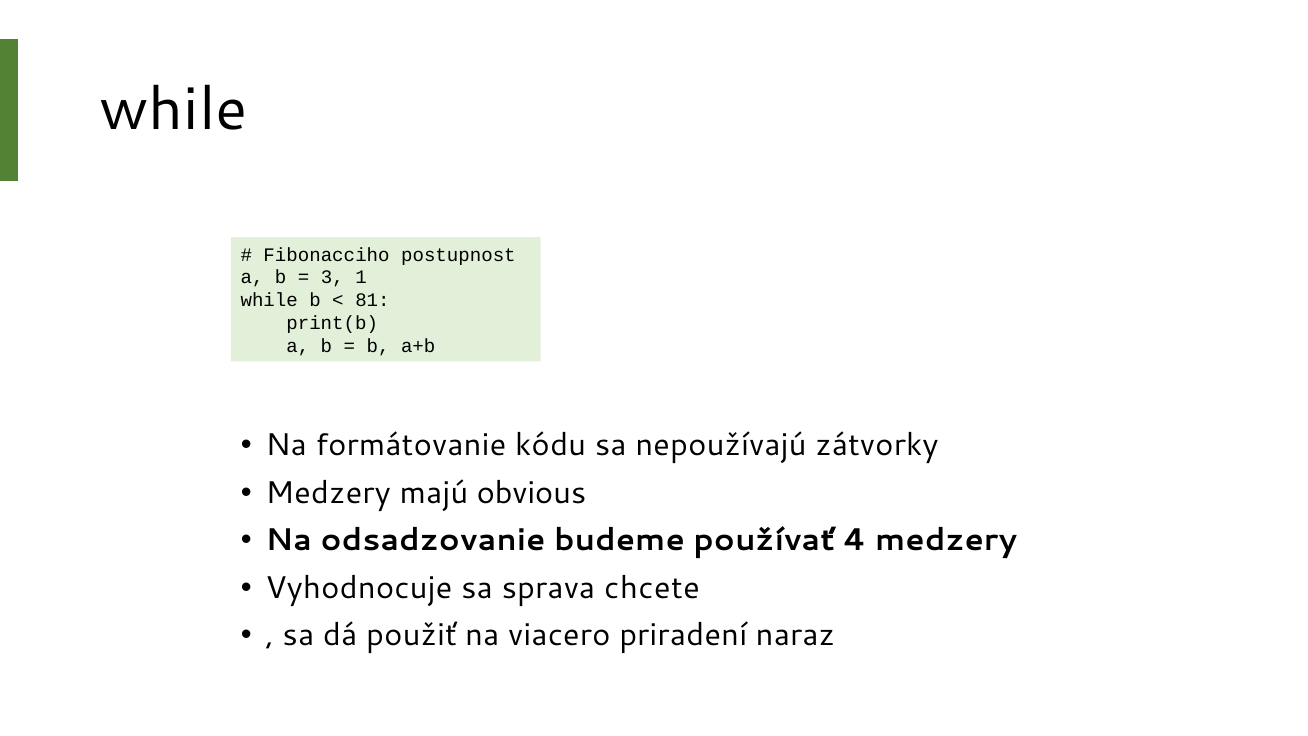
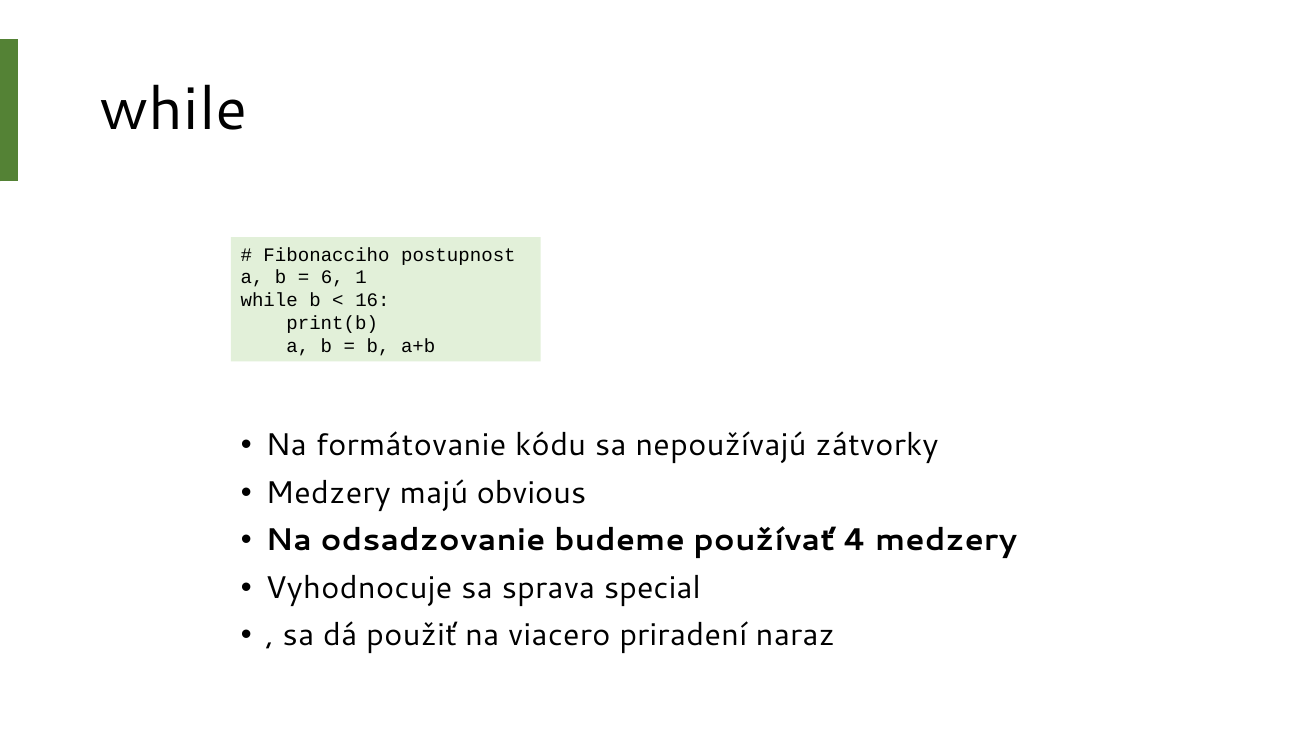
3: 3 -> 6 (332, 278)
81: 81 -> 16 (372, 300)
chcete: chcete -> special (652, 588)
